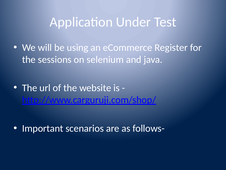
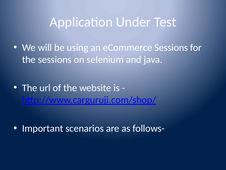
eCommerce Register: Register -> Sessions (171, 47)
